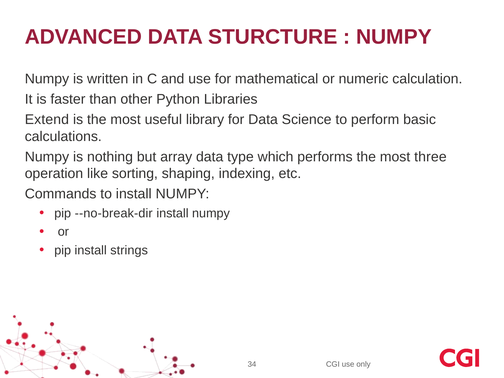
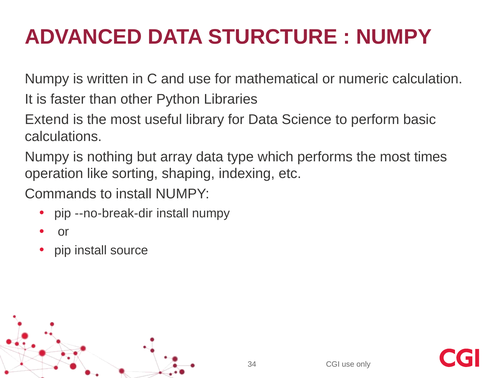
three: three -> times (431, 157)
strings: strings -> source (129, 250)
